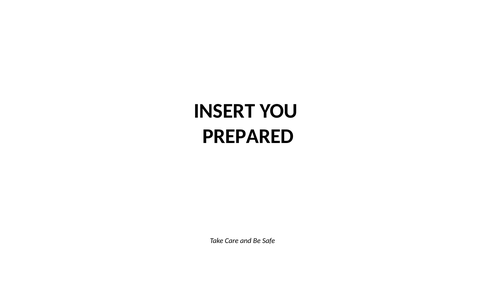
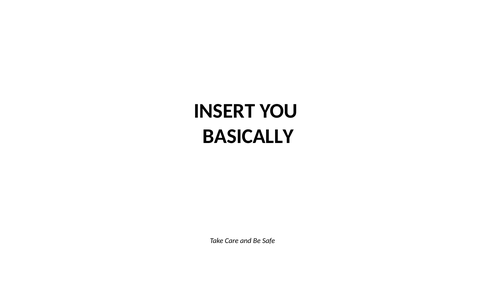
PREPARED: PREPARED -> BASICALLY (248, 136)
